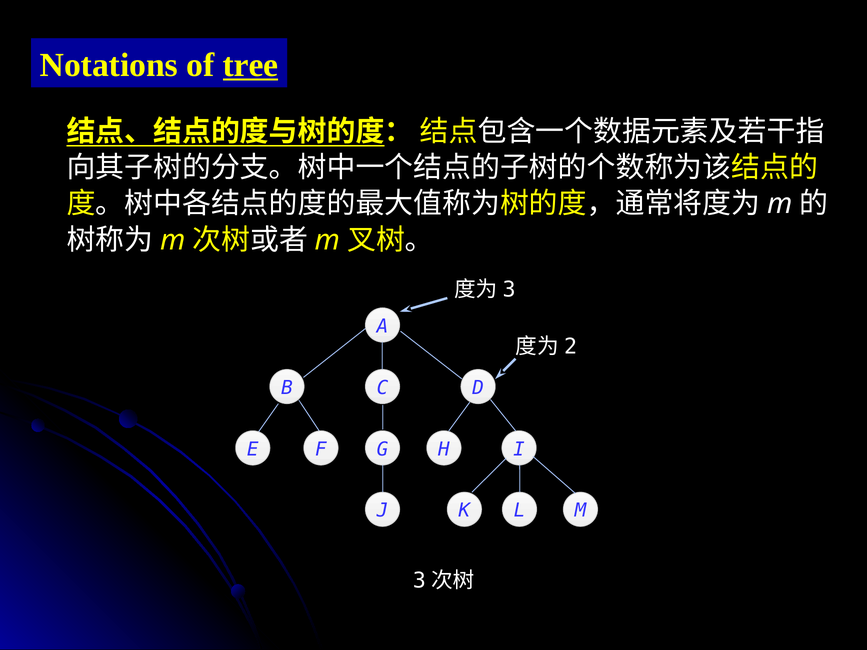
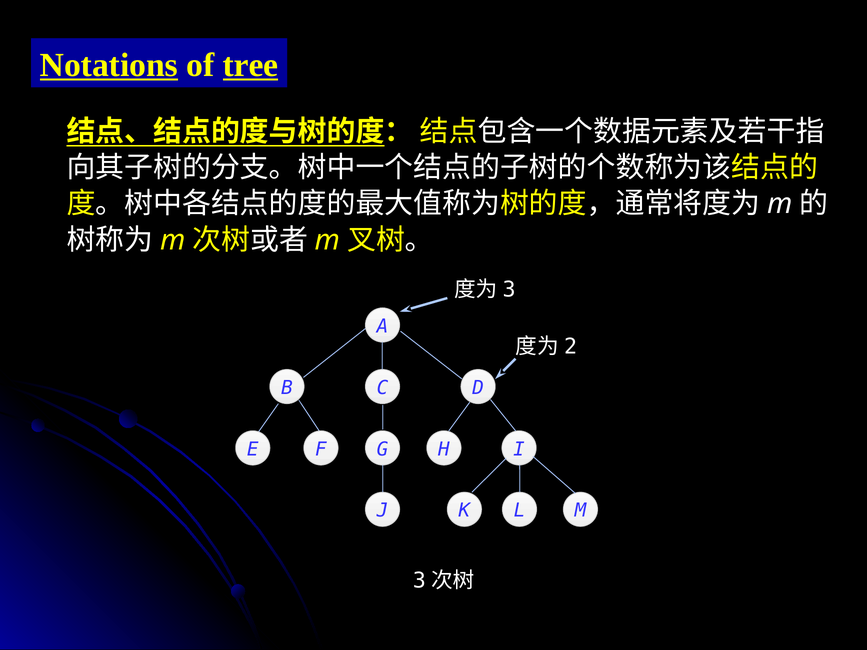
Notations underline: none -> present (109, 65)
